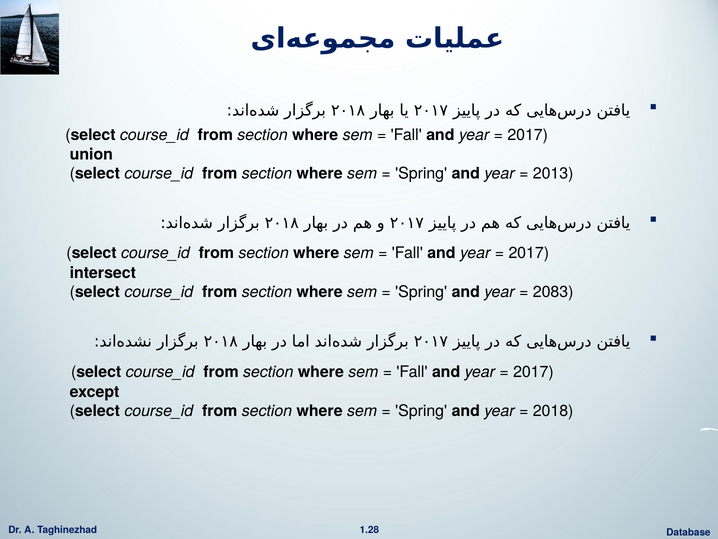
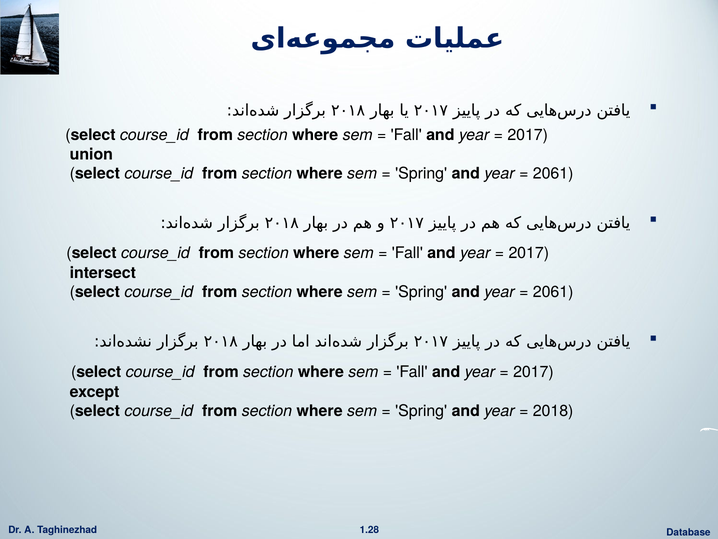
2013: 2013 -> 2061 (553, 173)
2083: 2083 -> 2061 (553, 292)
